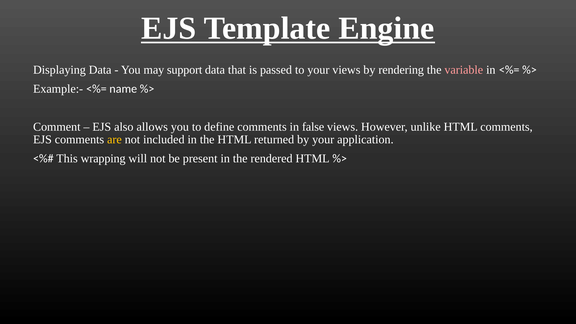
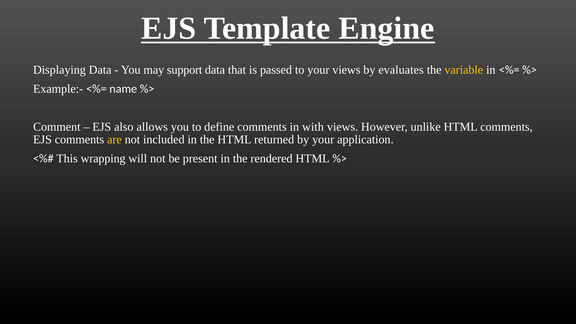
rendering: rendering -> evaluates (401, 70)
variable colour: pink -> yellow (464, 70)
false: false -> with (313, 127)
